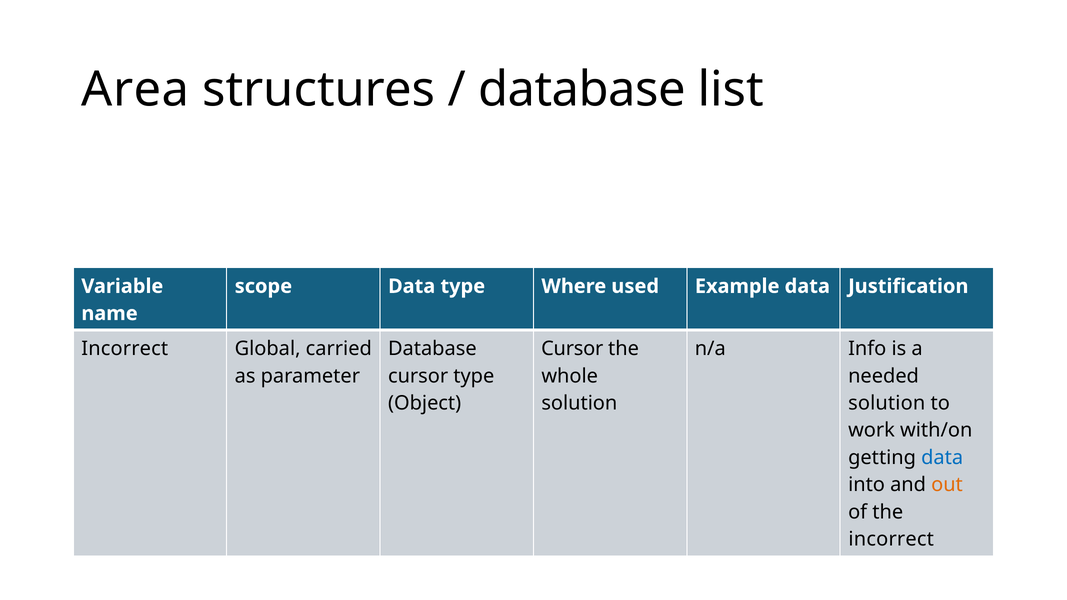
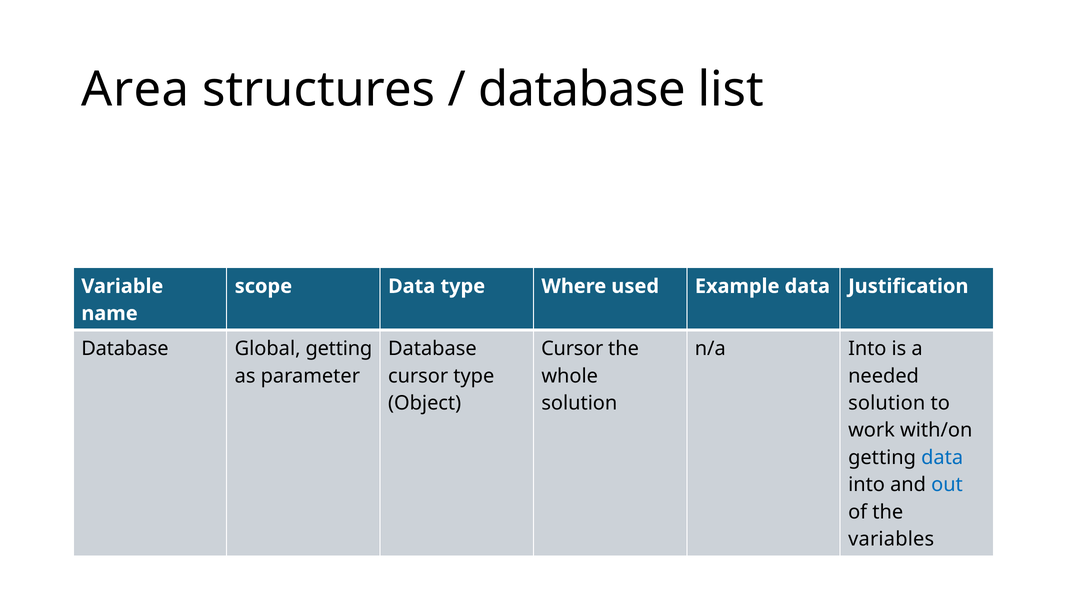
Incorrect: Incorrect -> Database (125, 349)
Global carried: carried -> getting (339, 349)
n/a Info: Info -> Into (867, 349)
out colour: orange -> blue (947, 485)
incorrect: incorrect -> variables (891, 539)
